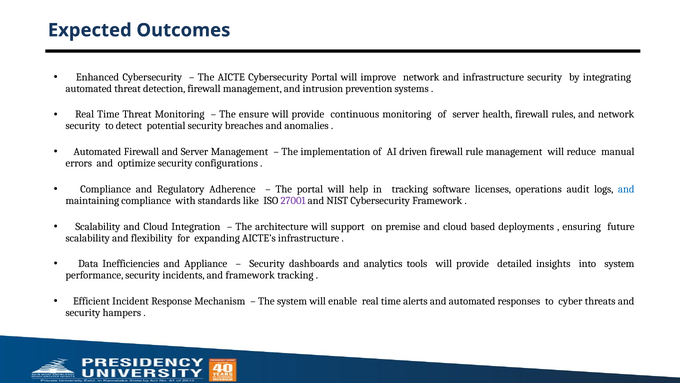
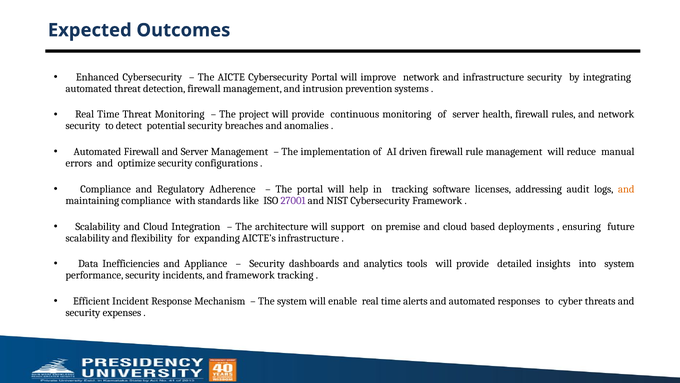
ensure: ensure -> project (254, 114)
operations: operations -> addressing (539, 189)
and colour: blue -> orange (626, 189)
hampers: hampers -> expenses (122, 312)
